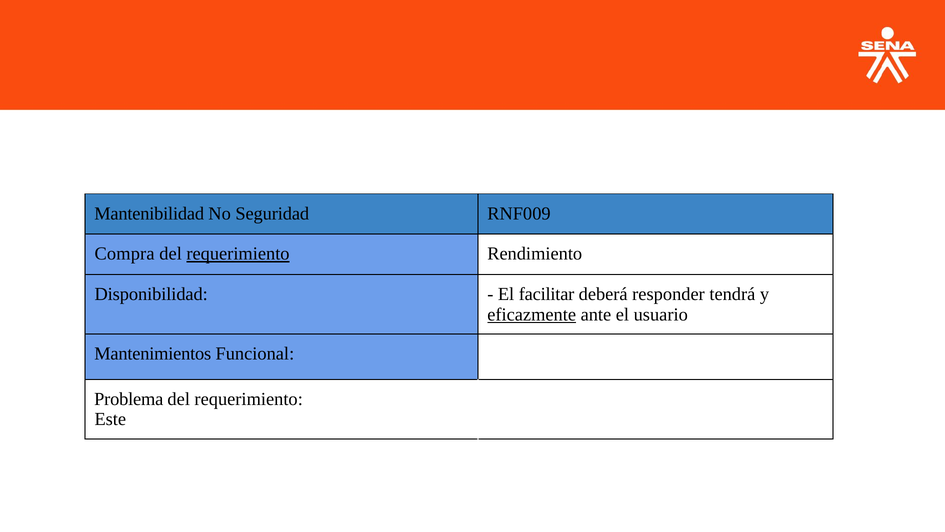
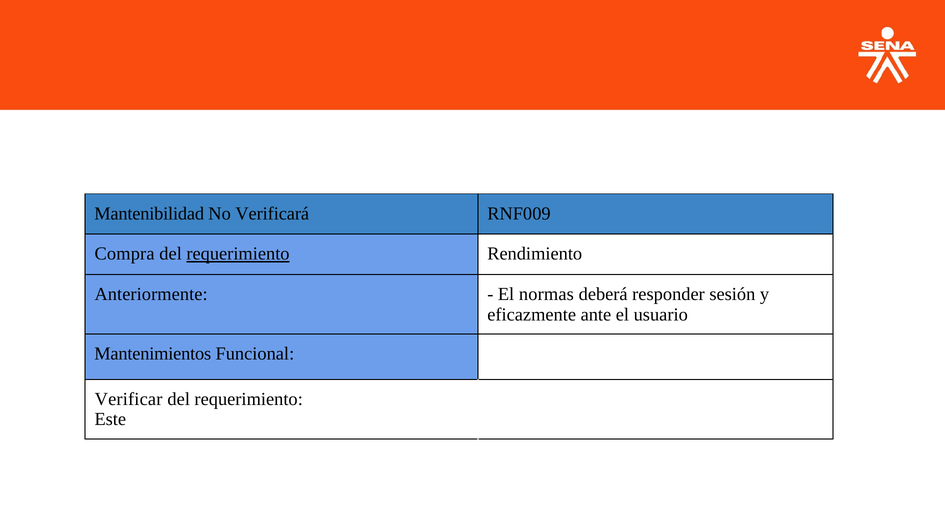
Seguridad: Seguridad -> Verificará (272, 213)
Disponibilidad: Disponibilidad -> Anteriormente (151, 294)
facilitar: facilitar -> normas (546, 294)
tendrá: tendrá -> sesión (732, 294)
eficazmente underline: present -> none (532, 314)
Problema: Problema -> Verificar (129, 399)
